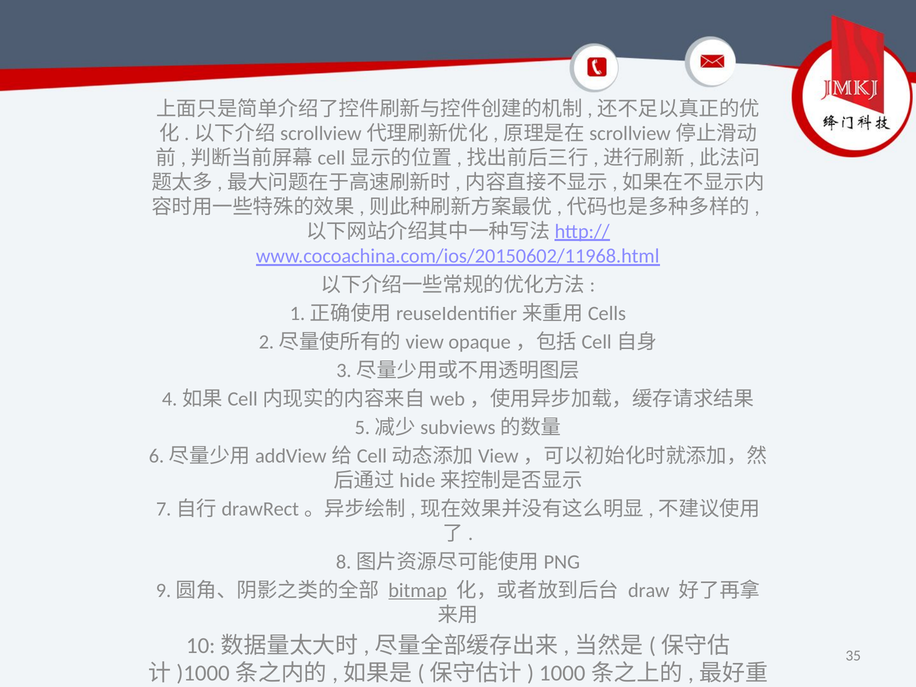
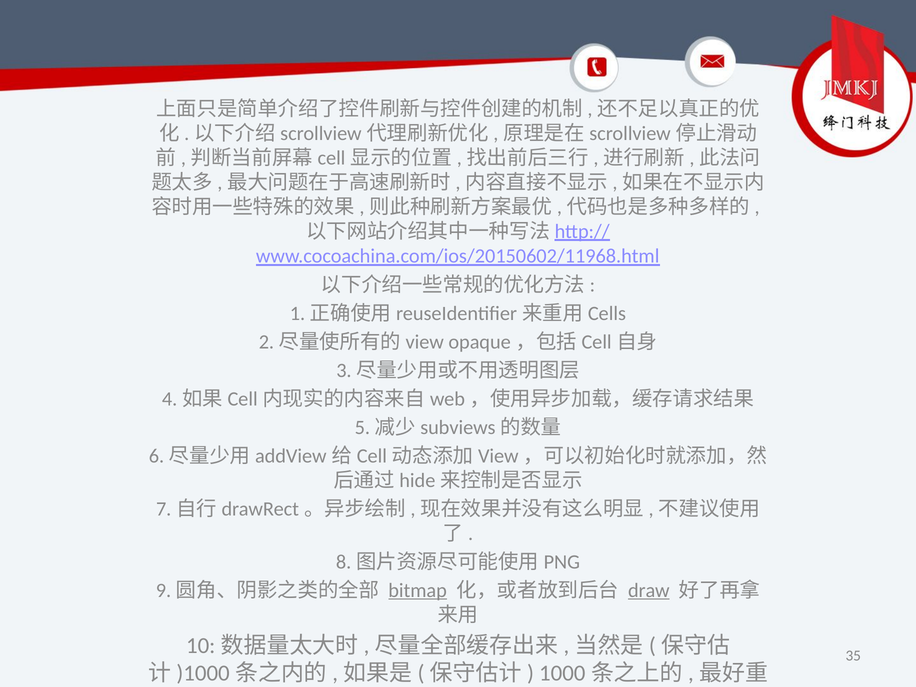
draw underline: none -> present (649, 590)
